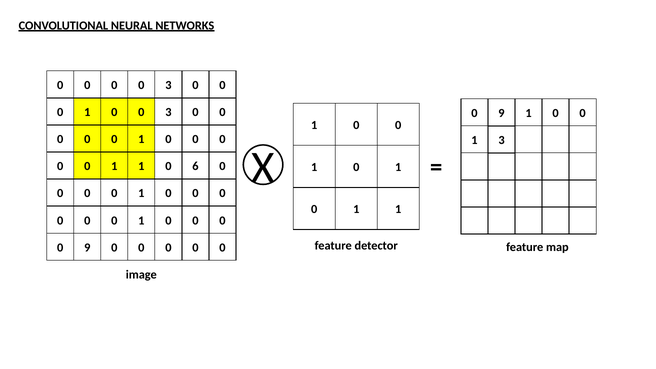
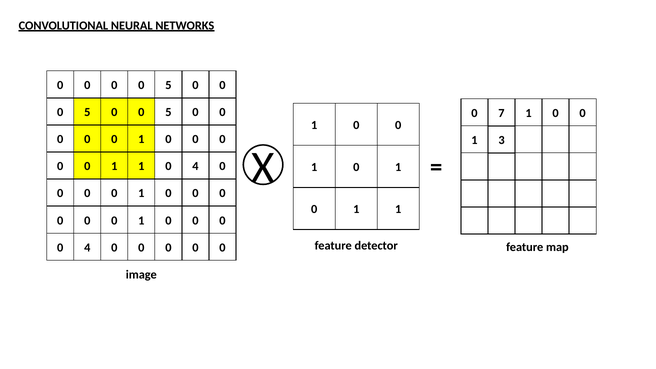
3: 3 -> 5 (168, 85)
1: 1 -> 5 (87, 112)
3: 3 -> 5 (168, 112)
9: 9 -> 7 (501, 113)
1 0 6: 6 -> 4 (195, 166)
9: 9 -> 4 (87, 247)
